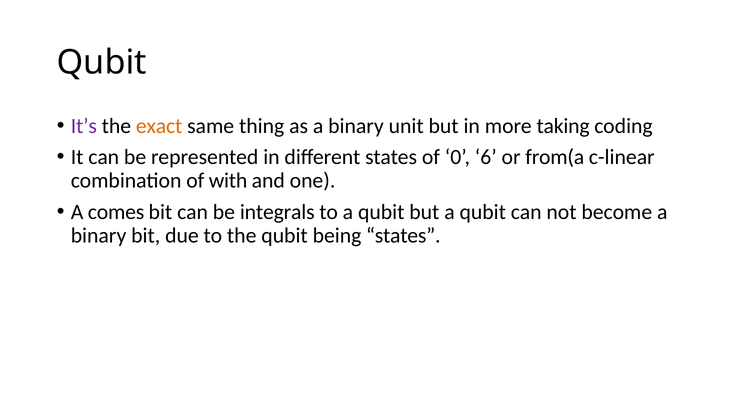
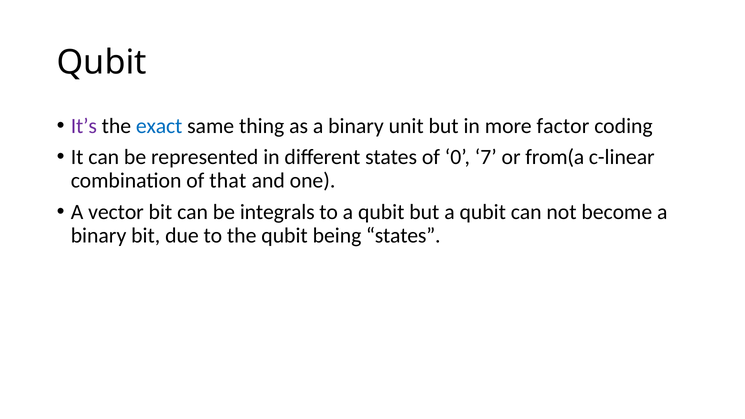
exact colour: orange -> blue (159, 126)
taking: taking -> factor (563, 126)
6: 6 -> 7 (486, 157)
with: with -> that (228, 181)
comes: comes -> vector (116, 212)
